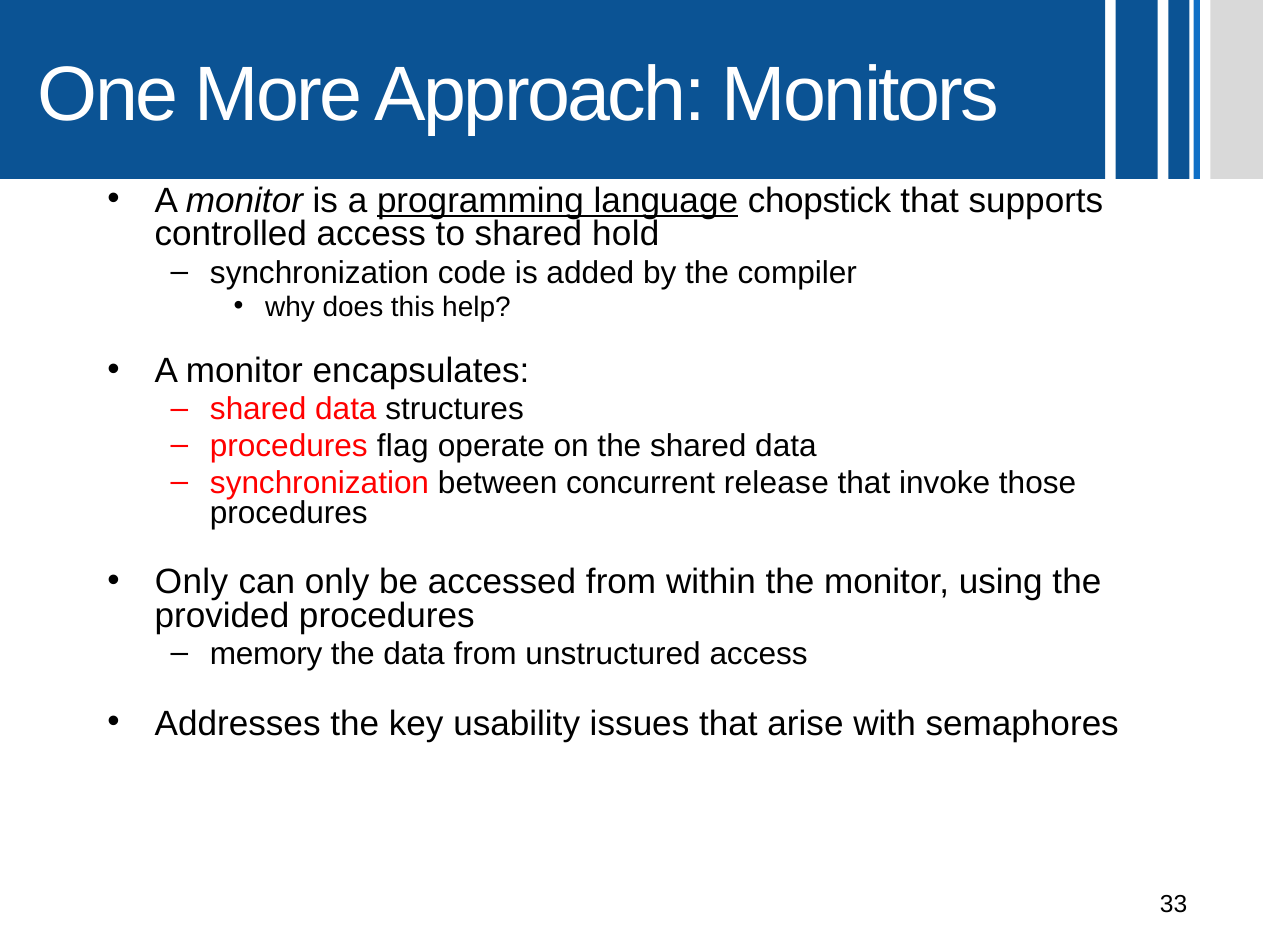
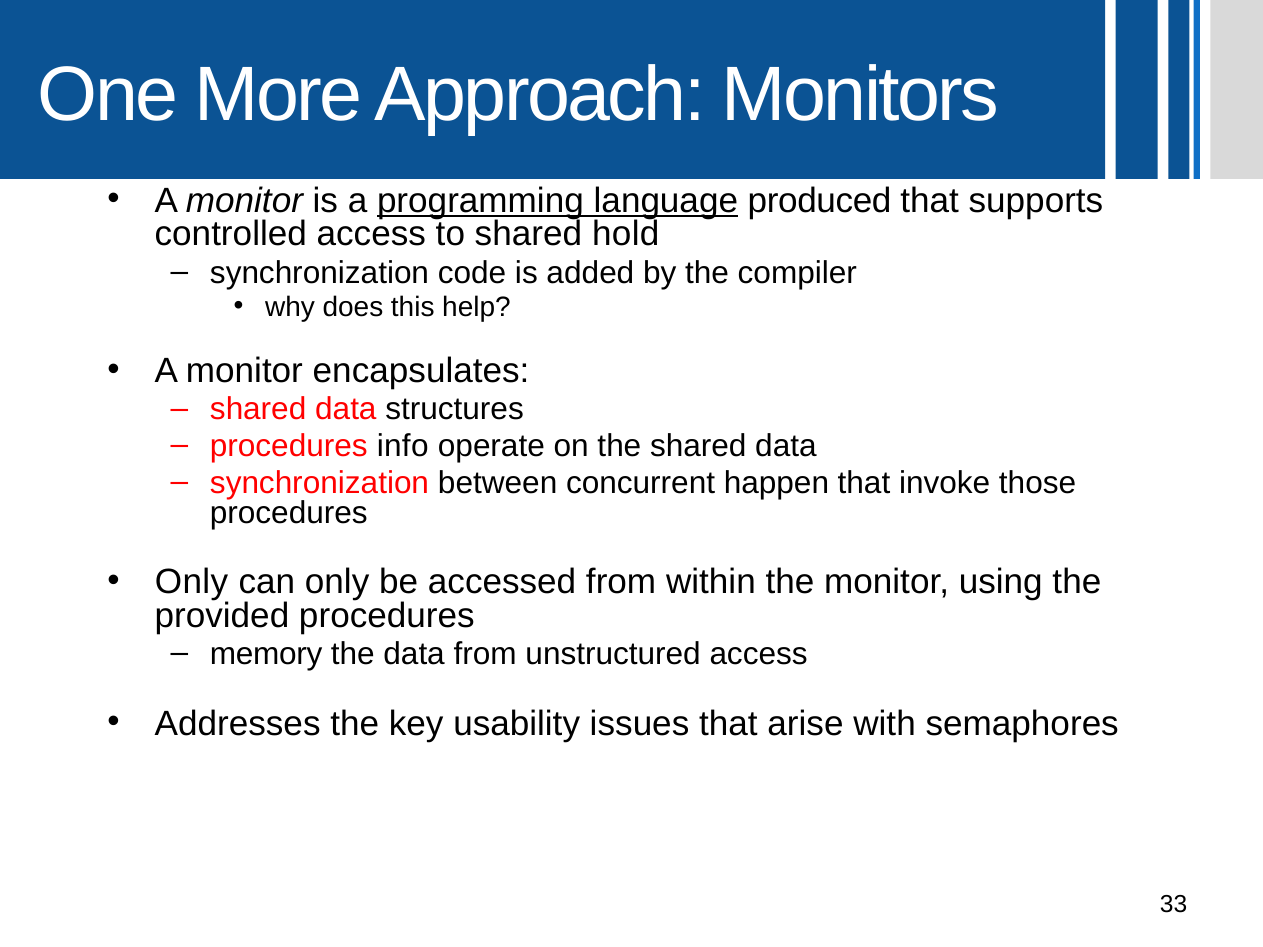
chopstick: chopstick -> produced (820, 201)
flag: flag -> info (403, 446)
release: release -> happen (776, 483)
